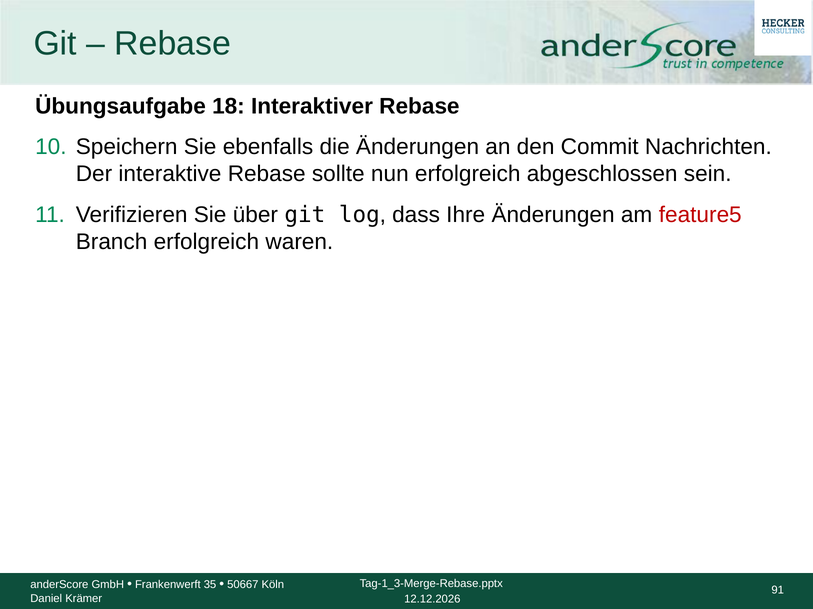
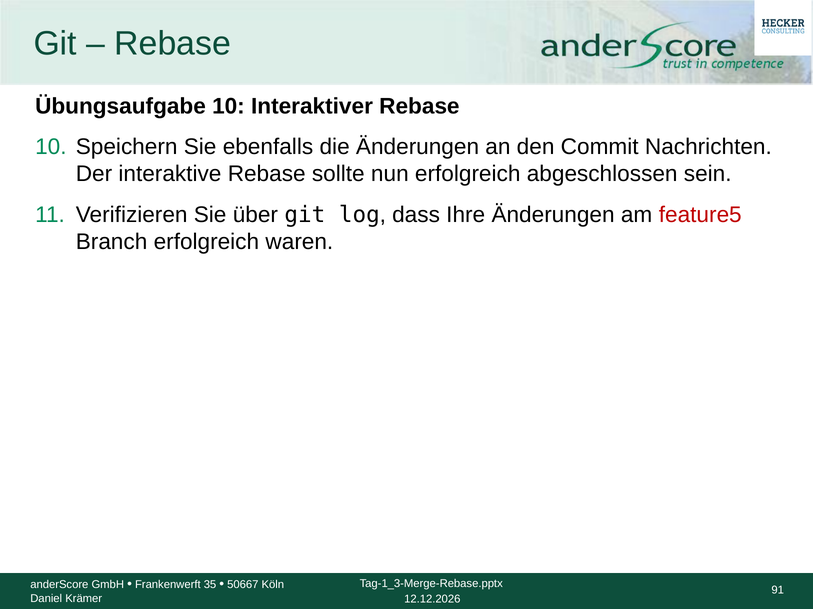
Übungsaufgabe 18: 18 -> 10 (228, 106)
